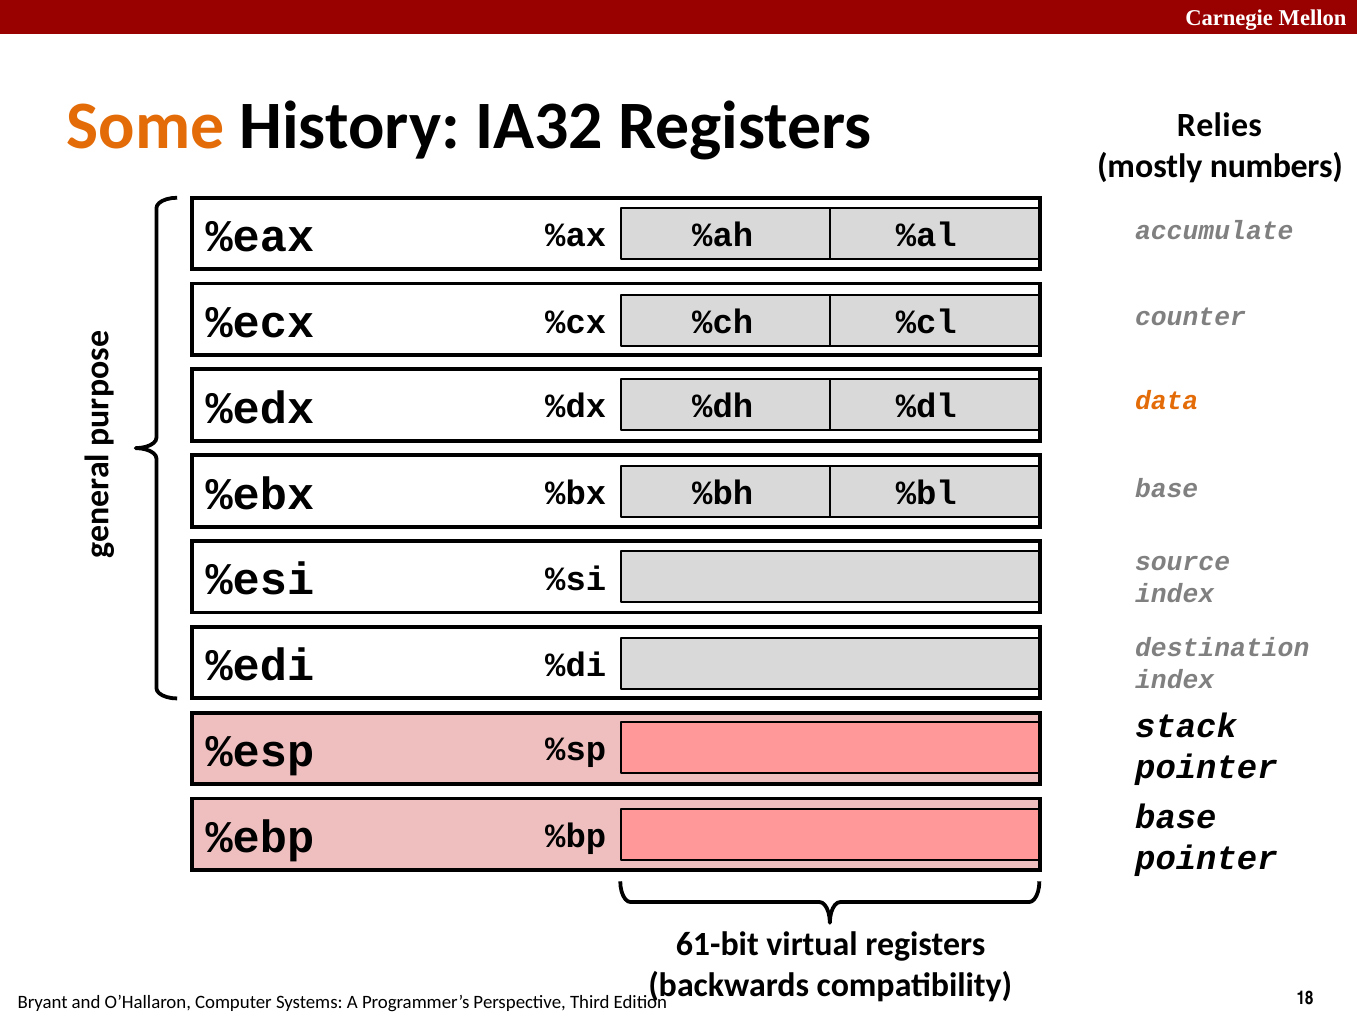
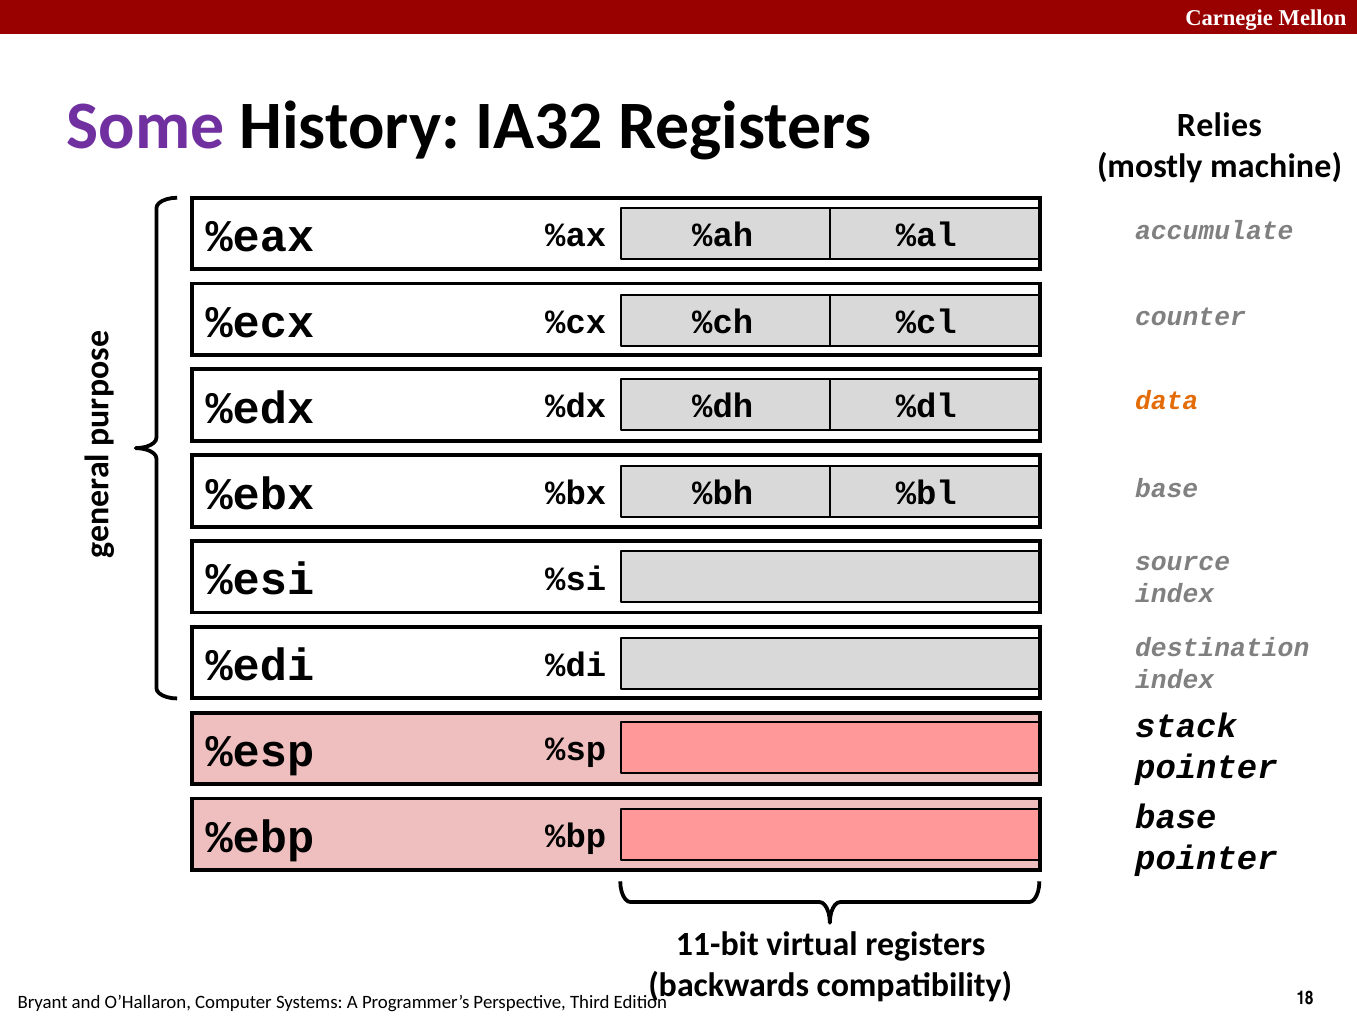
Some colour: orange -> purple (145, 126)
numbers: numbers -> machine (1276, 166)
61-bit: 61-bit -> 11-bit (717, 945)
